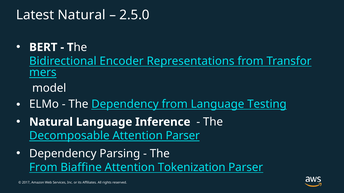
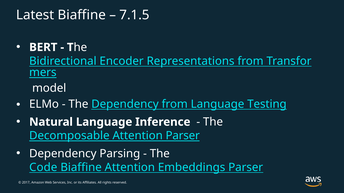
Latest Natural: Natural -> Biaffine (82, 15)
2.5.0: 2.5.0 -> 7.1.5 (134, 15)
From: From -> Code (43, 168)
Tokenization: Tokenization -> Embeddings (192, 168)
